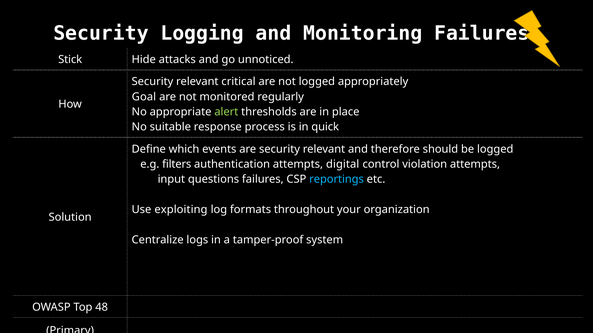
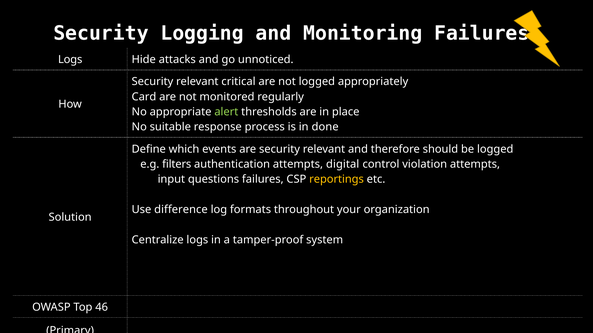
Stick: Stick -> Logs (70, 60)
Goal: Goal -> Card (144, 97)
quick: quick -> done (325, 127)
reportings colour: light blue -> yellow (337, 180)
exploiting: exploiting -> difference (181, 210)
48: 48 -> 46 (102, 308)
